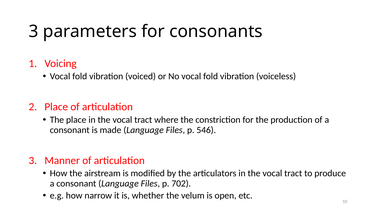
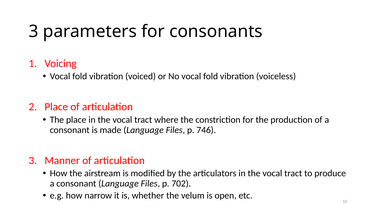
546: 546 -> 746 (206, 130)
